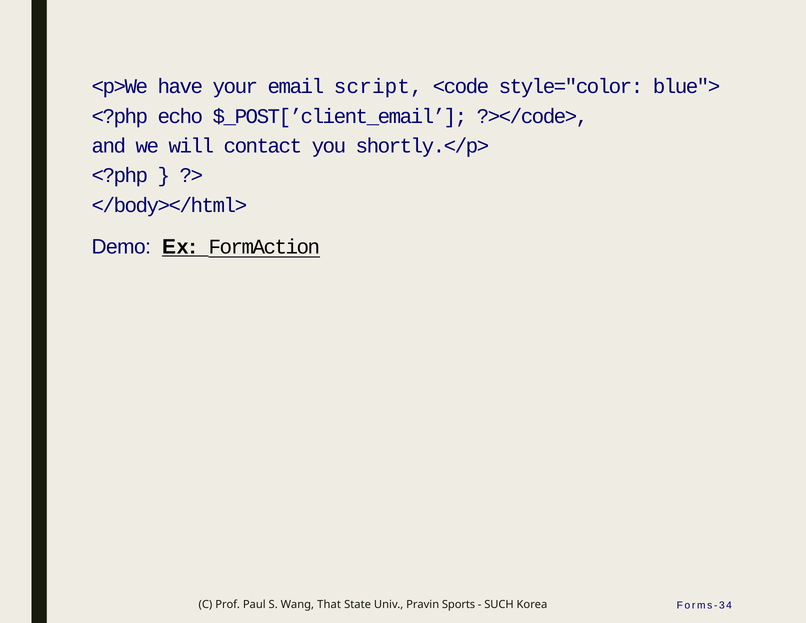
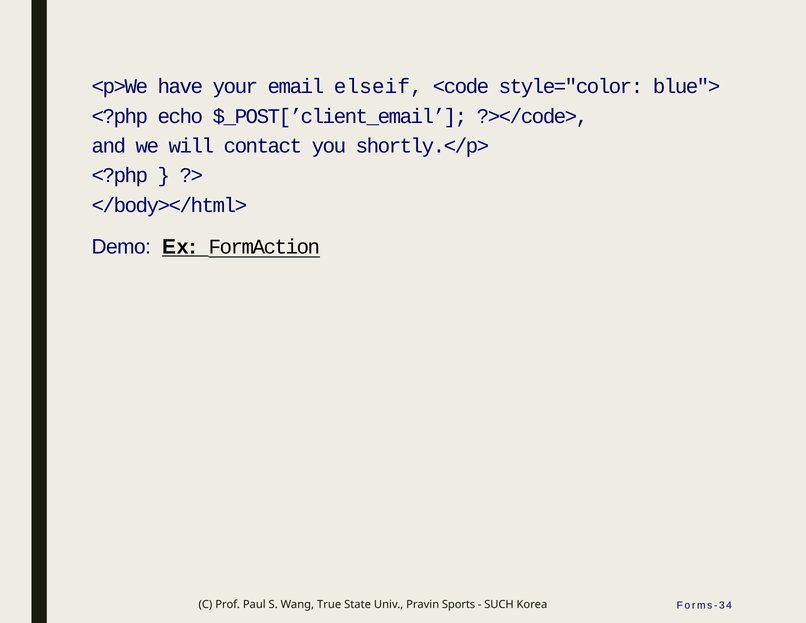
script: script -> elseif (378, 87)
That: That -> True (329, 604)
